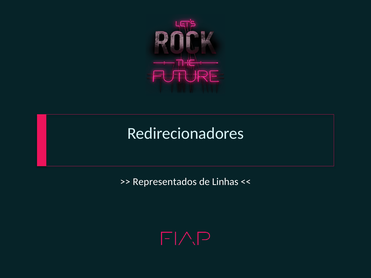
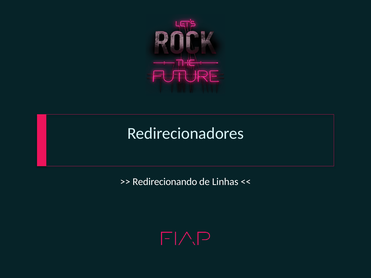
Representados: Representados -> Redirecionando (165, 182)
